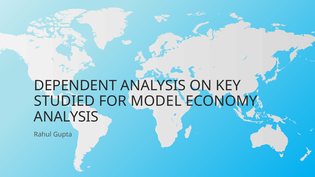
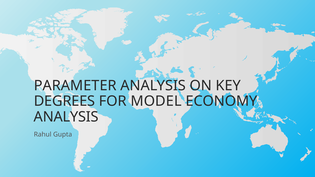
DEPENDENT: DEPENDENT -> PARAMETER (75, 86)
STUDIED: STUDIED -> DEGREES (64, 101)
